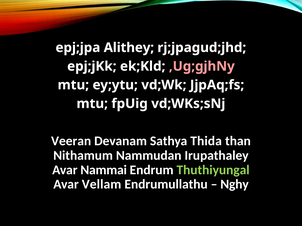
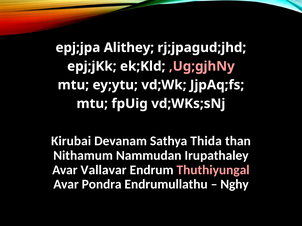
Veeran: Veeran -> Kirubai (71, 141)
Nammai: Nammai -> Vallavar (104, 170)
Thuthiyungal colour: light green -> pink (213, 170)
Vellam: Vellam -> Pondra (102, 185)
